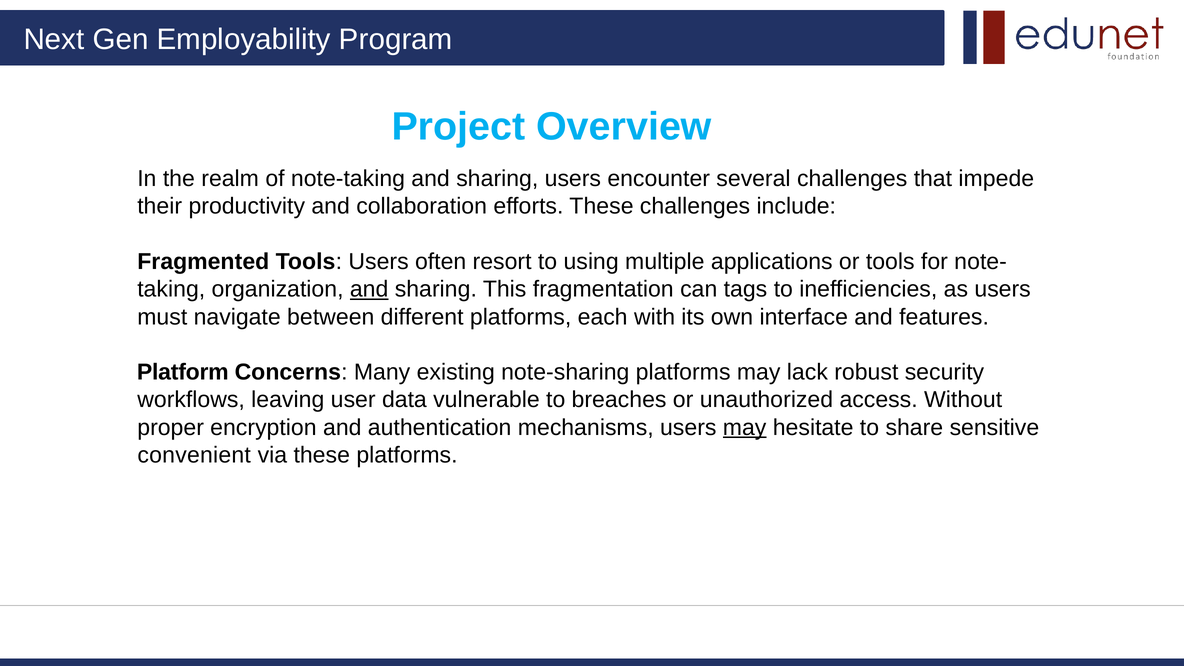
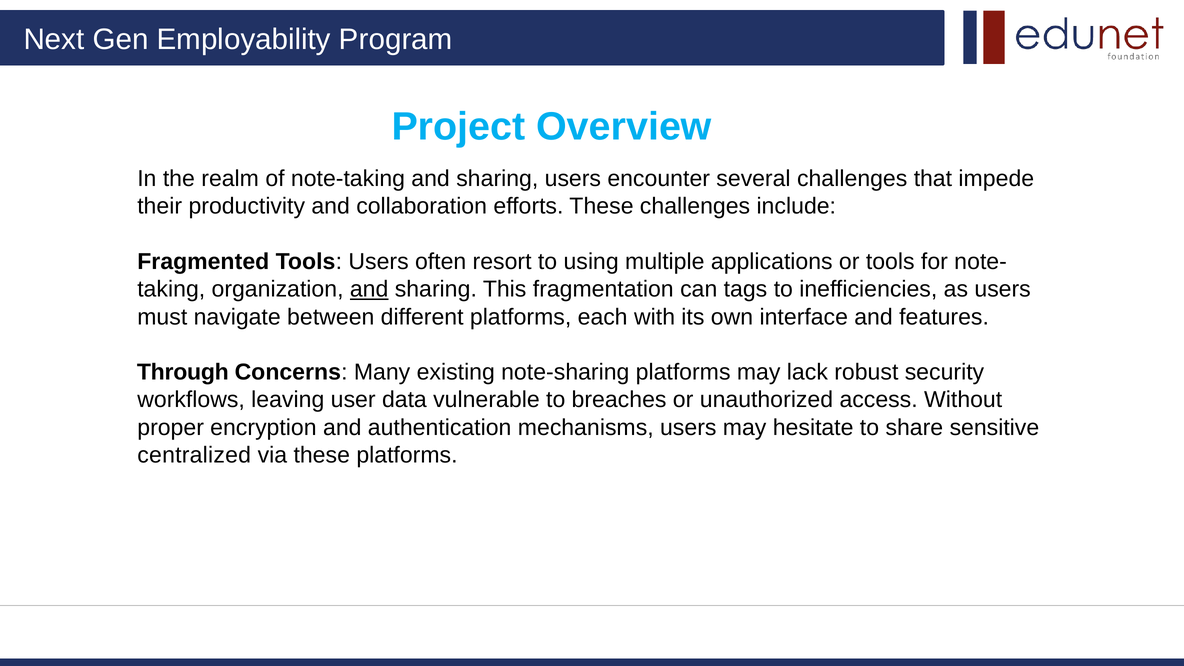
Platform: Platform -> Through (183, 372)
may underline: present -> none (745, 427)
convenient: convenient -> centralized (194, 455)
